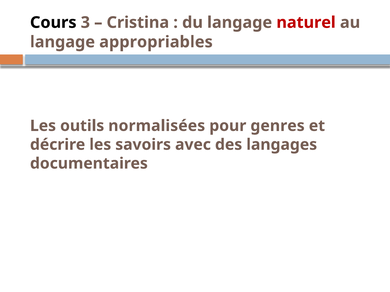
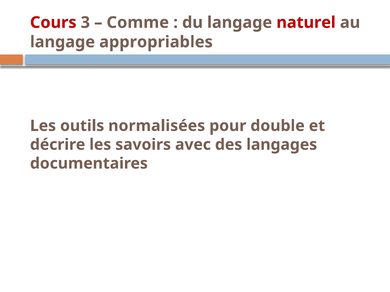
Cours colour: black -> red (53, 23)
Cristina: Cristina -> Comme (138, 23)
genres: genres -> double (278, 126)
